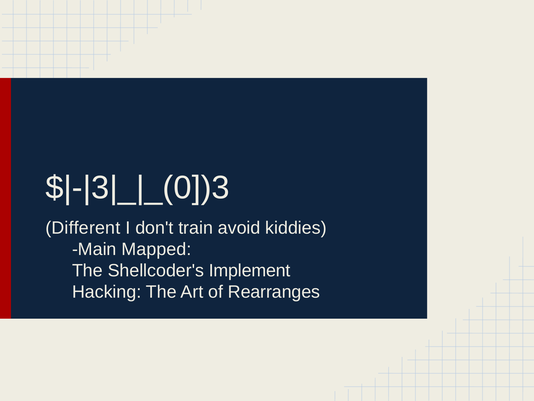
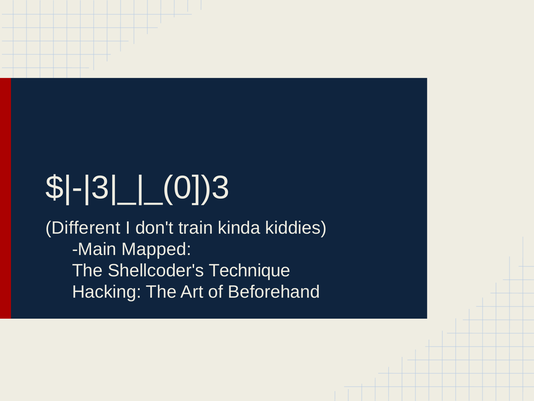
avoid: avoid -> kinda (239, 228)
Implement: Implement -> Technique (250, 270)
Rearranges: Rearranges -> Beforehand (274, 292)
